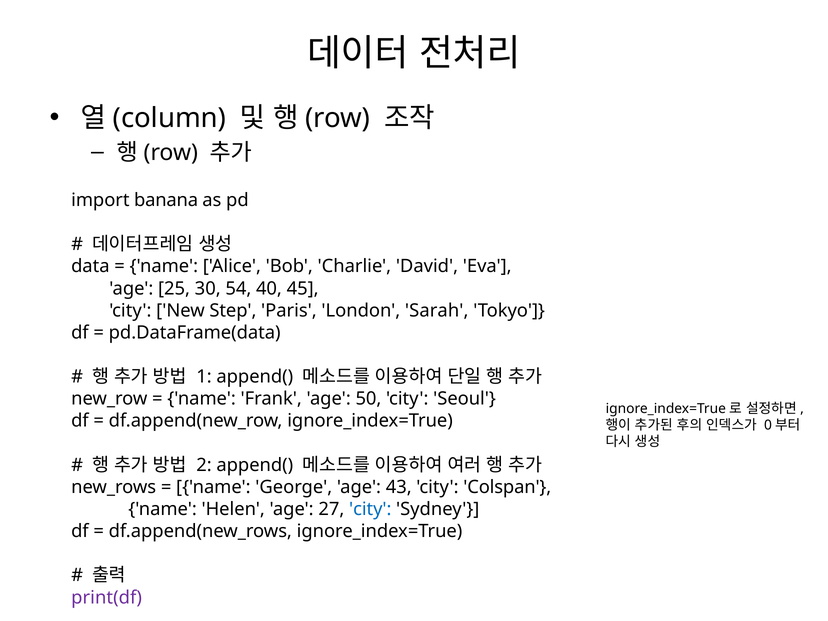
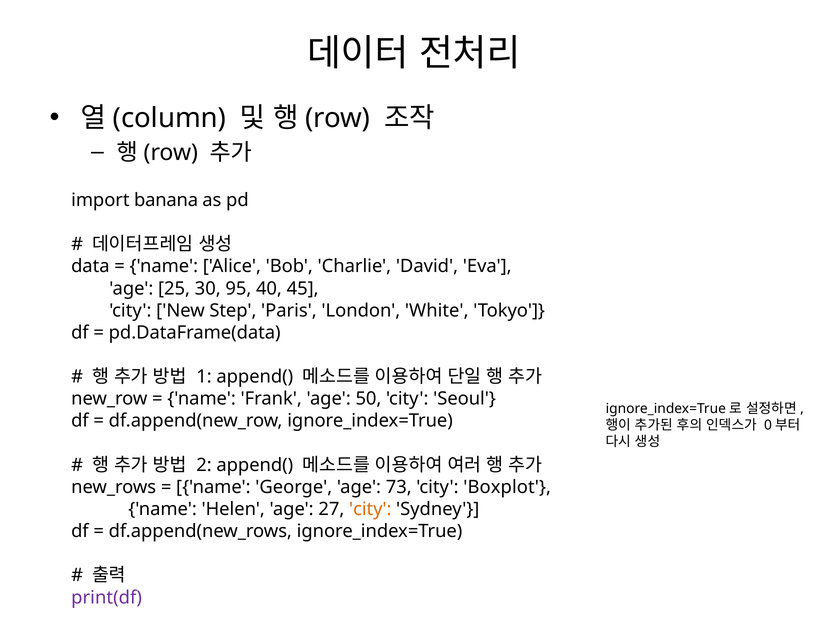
54: 54 -> 95 (238, 288)
Sarah: Sarah -> White (437, 311)
43: 43 -> 73 (399, 487)
Colspan: Colspan -> Boxplot (507, 487)
city colour: blue -> orange (370, 509)
